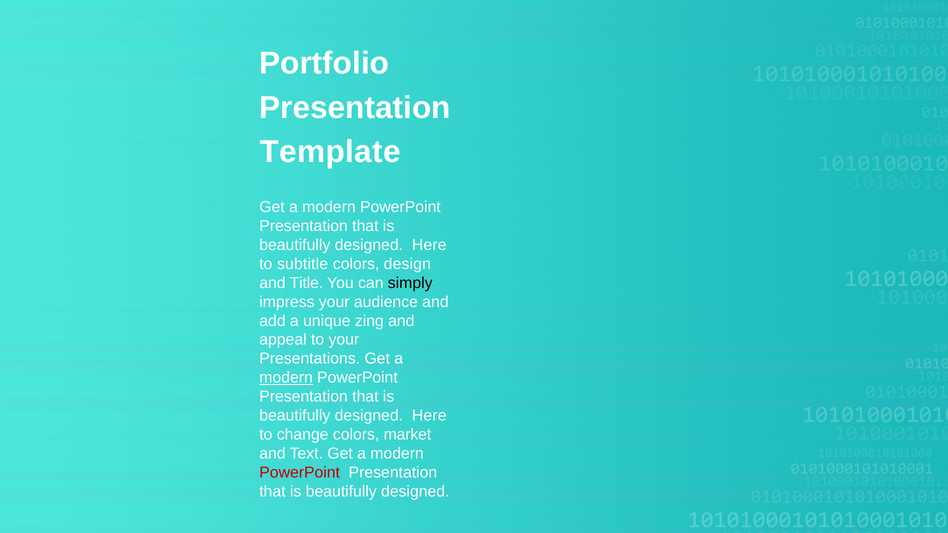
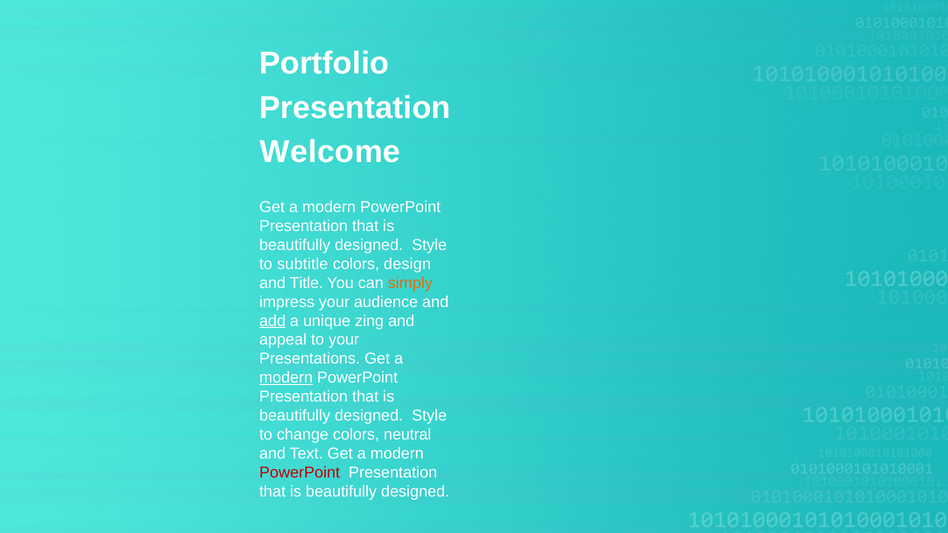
Template: Template -> Welcome (330, 152)
Here: Here -> Style (429, 245)
simply colour: black -> orange (410, 283)
add underline: none -> present (273, 321)
Here: Here -> Style (429, 416)
market: market -> neutral (407, 435)
